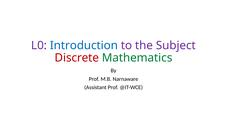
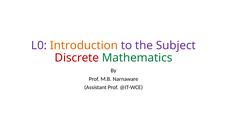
Introduction colour: blue -> orange (84, 46)
